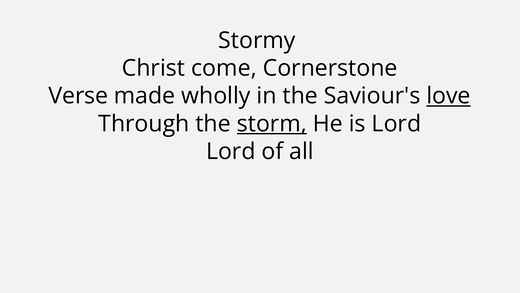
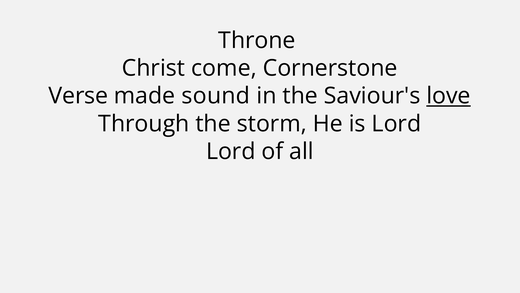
Stormy: Stormy -> Throne (257, 40)
wholly: wholly -> sound (216, 96)
storm underline: present -> none (272, 124)
